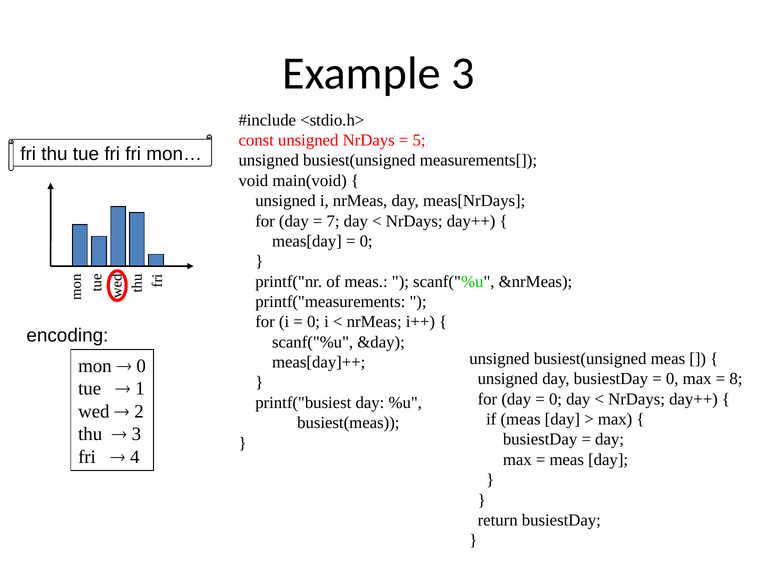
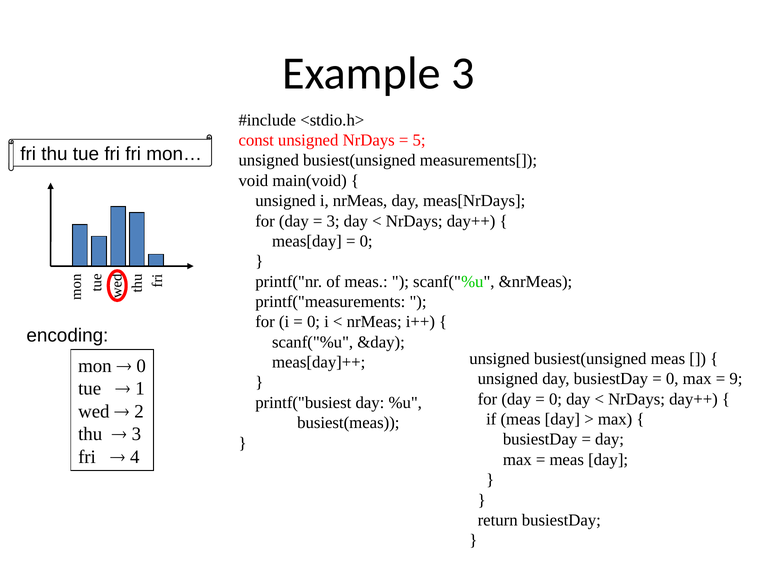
7: 7 -> 3 (333, 221)
8: 8 -> 9 (736, 379)
